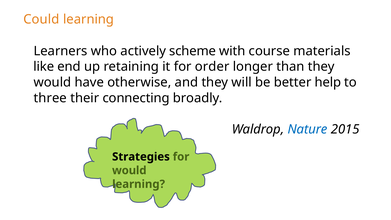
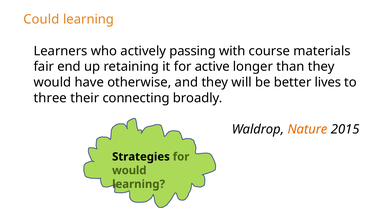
scheme: scheme -> passing (193, 51)
like: like -> fair (44, 67)
order: order -> active (212, 67)
help: help -> lives (328, 82)
Nature colour: blue -> orange (307, 129)
